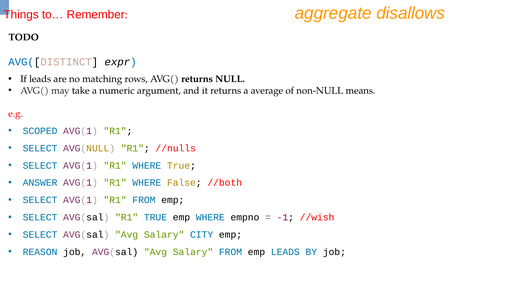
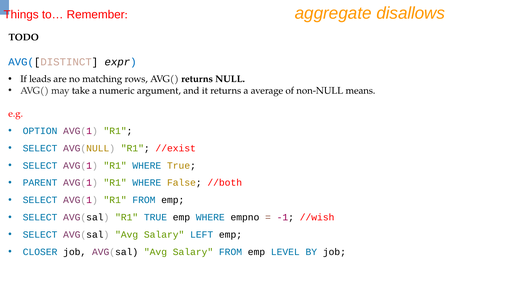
SCOPED: SCOPED -> OPTION (40, 131)
//nulls: //nulls -> //exist (176, 149)
ANSWER: ANSWER -> PARENT (40, 183)
CITY: CITY -> LEFT (202, 235)
REASON: REASON -> CLOSER (40, 252)
emp LEADS: LEADS -> LEVEL (285, 252)
